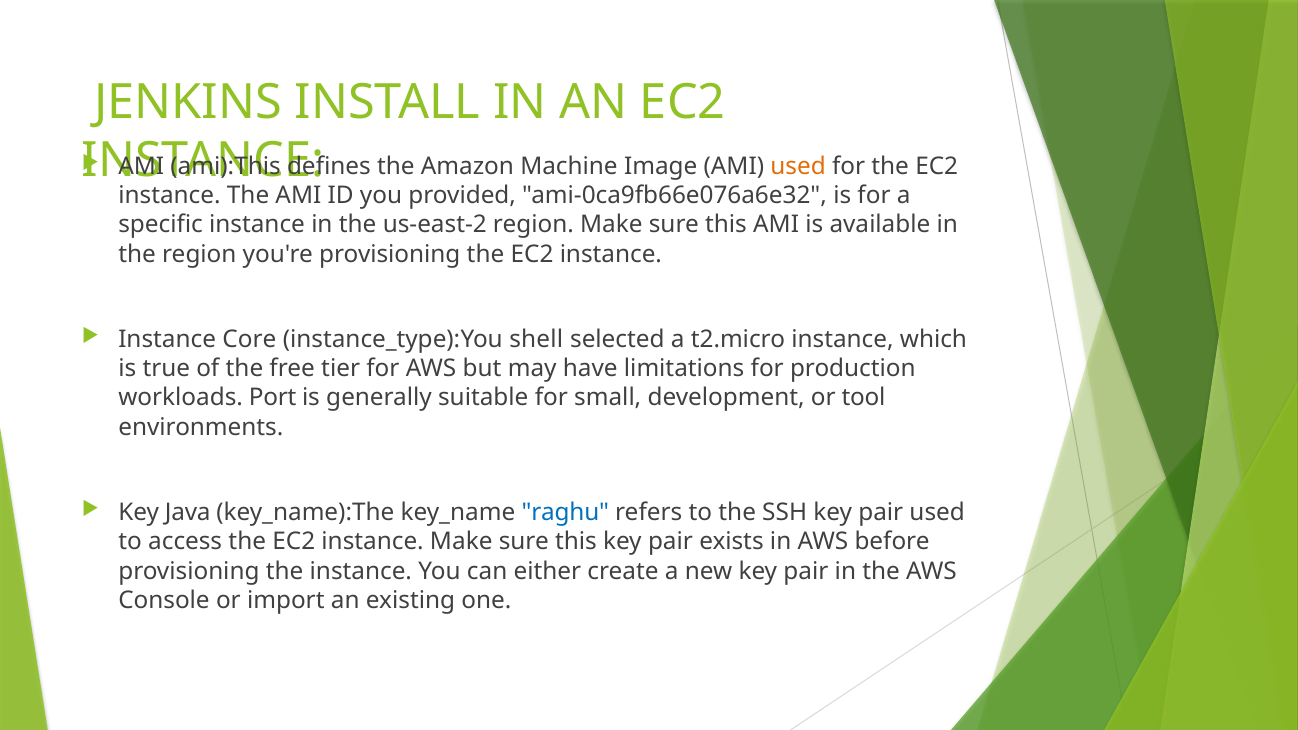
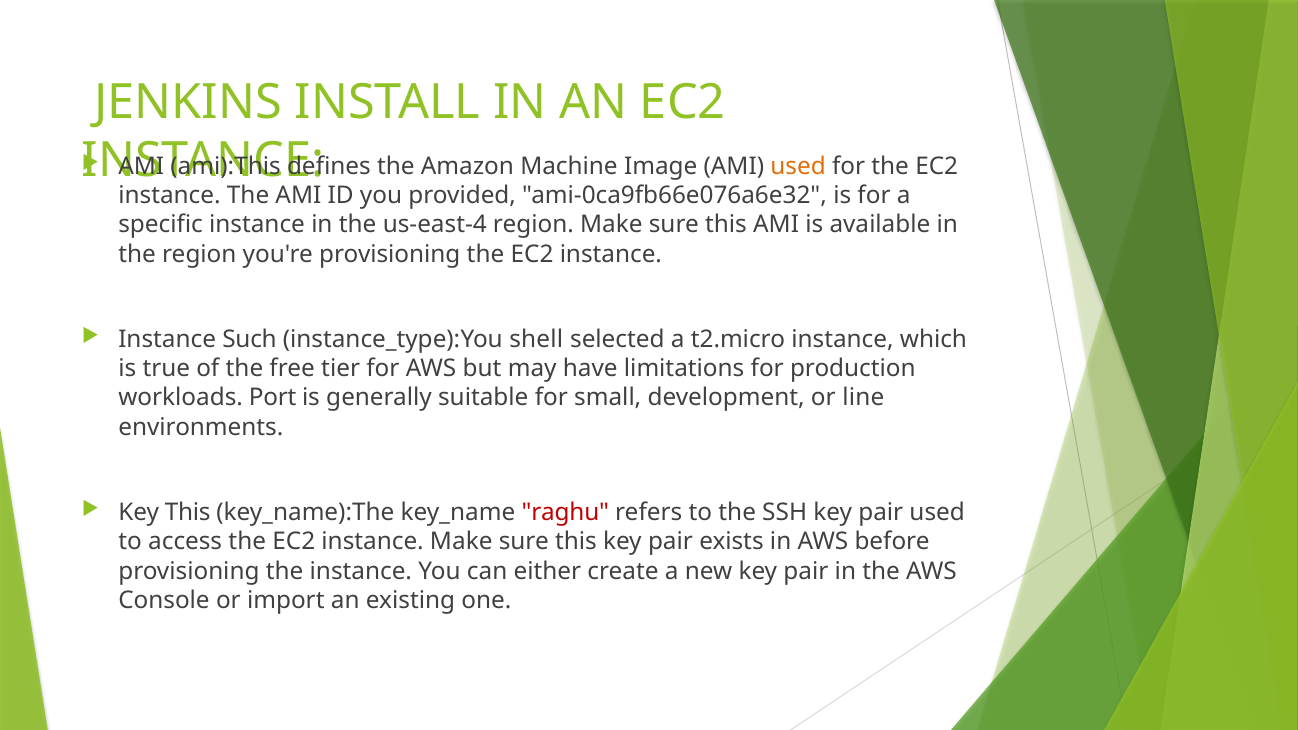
us-east-2: us-east-2 -> us-east-4 (435, 225)
Core: Core -> Such (250, 340)
tool: tool -> line (863, 398)
Key Java: Java -> This (188, 513)
raghu colour: blue -> red (565, 513)
